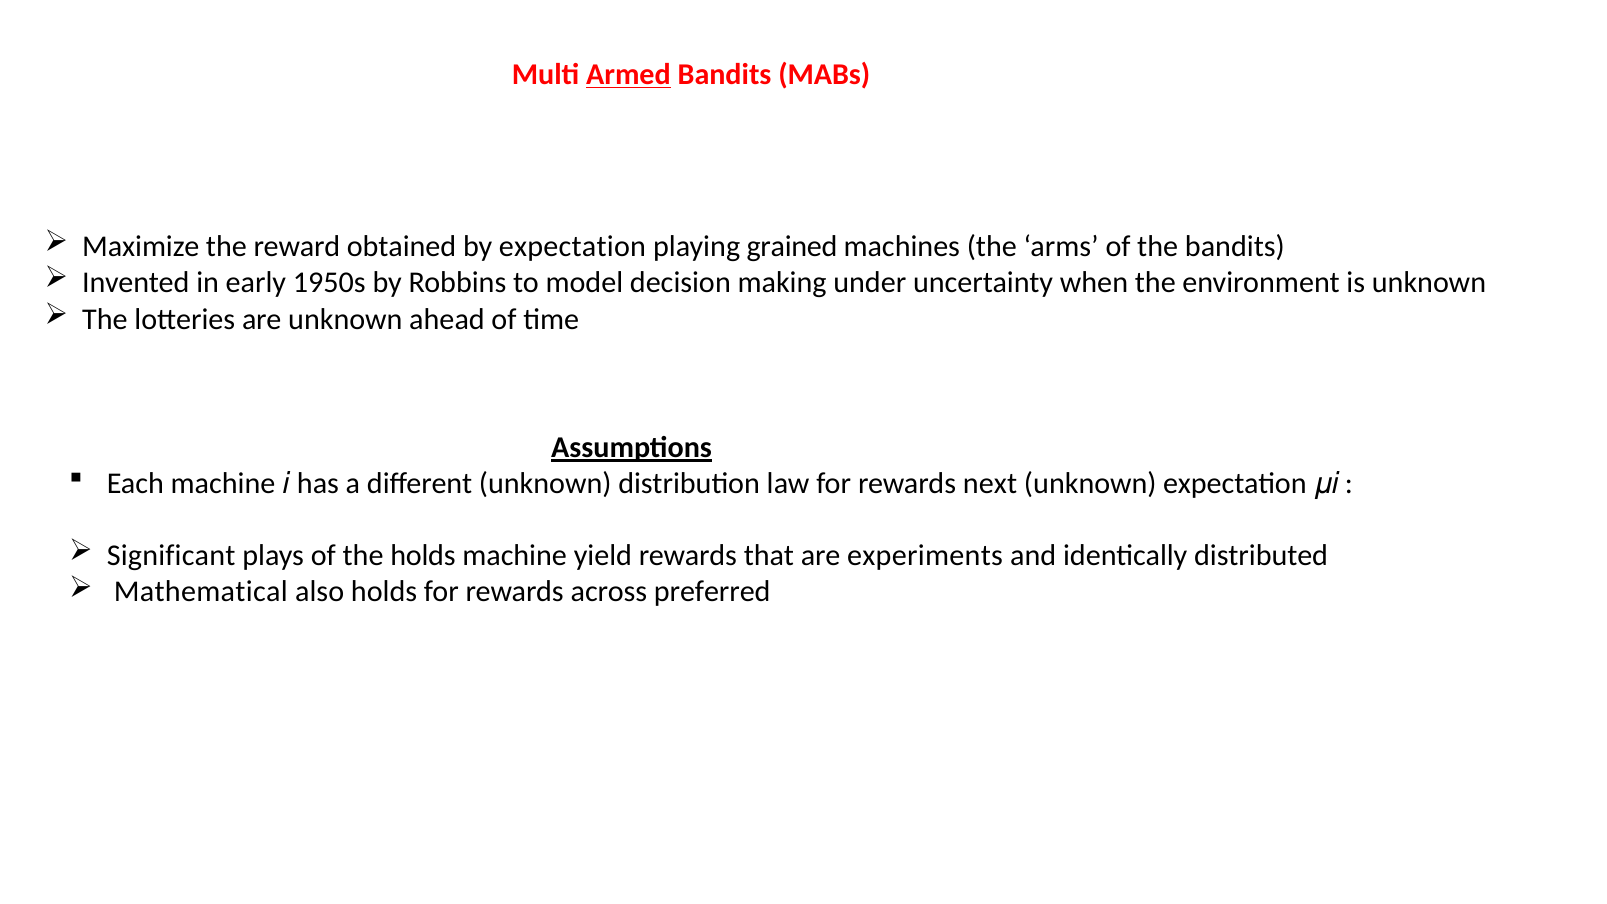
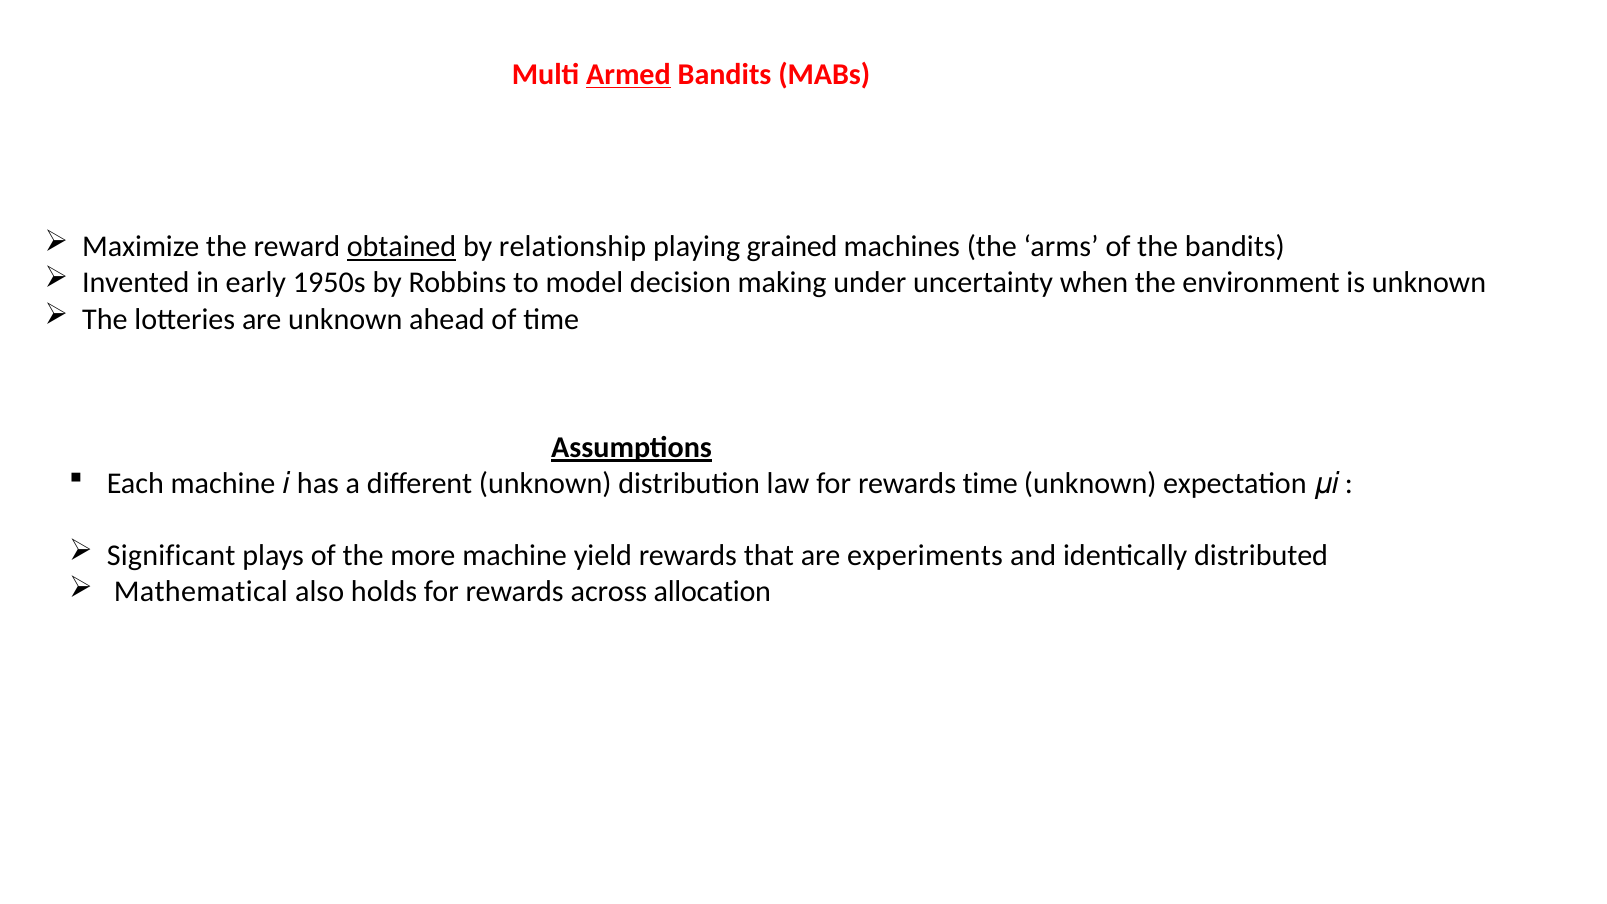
obtained underline: none -> present (402, 247)
by expectation: expectation -> relationship (573, 247)
rewards next: next -> time (990, 483)
the holds: holds -> more (423, 556)
preferred: preferred -> allocation (712, 592)
